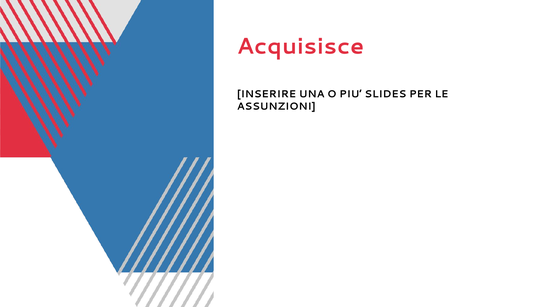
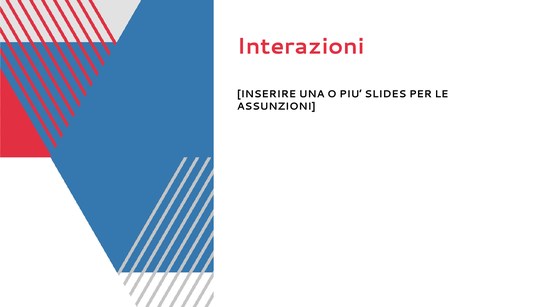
Acquisisce: Acquisisce -> Interazioni (301, 46)
